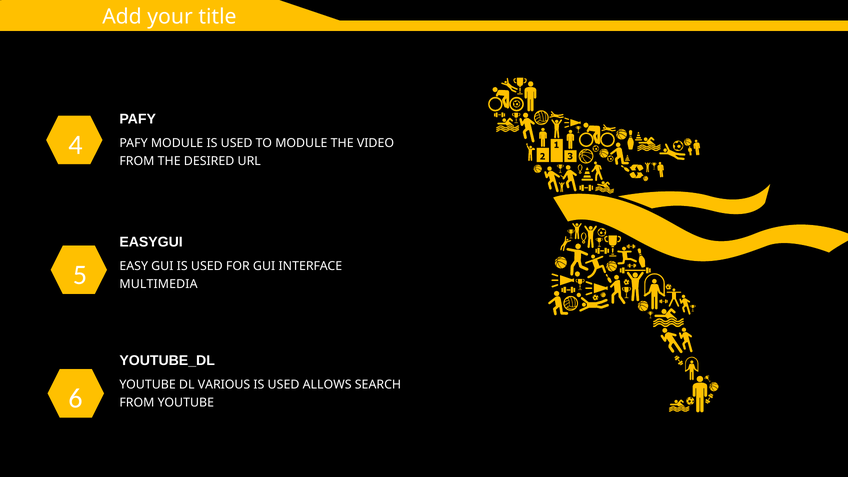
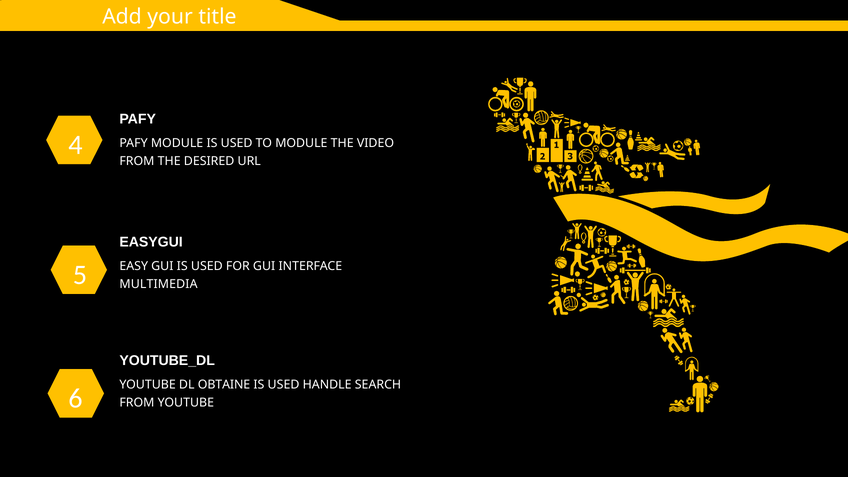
VARIOUS: VARIOUS -> OBTAINE (224, 385)
ALLOWS: ALLOWS -> HANDLE (327, 385)
